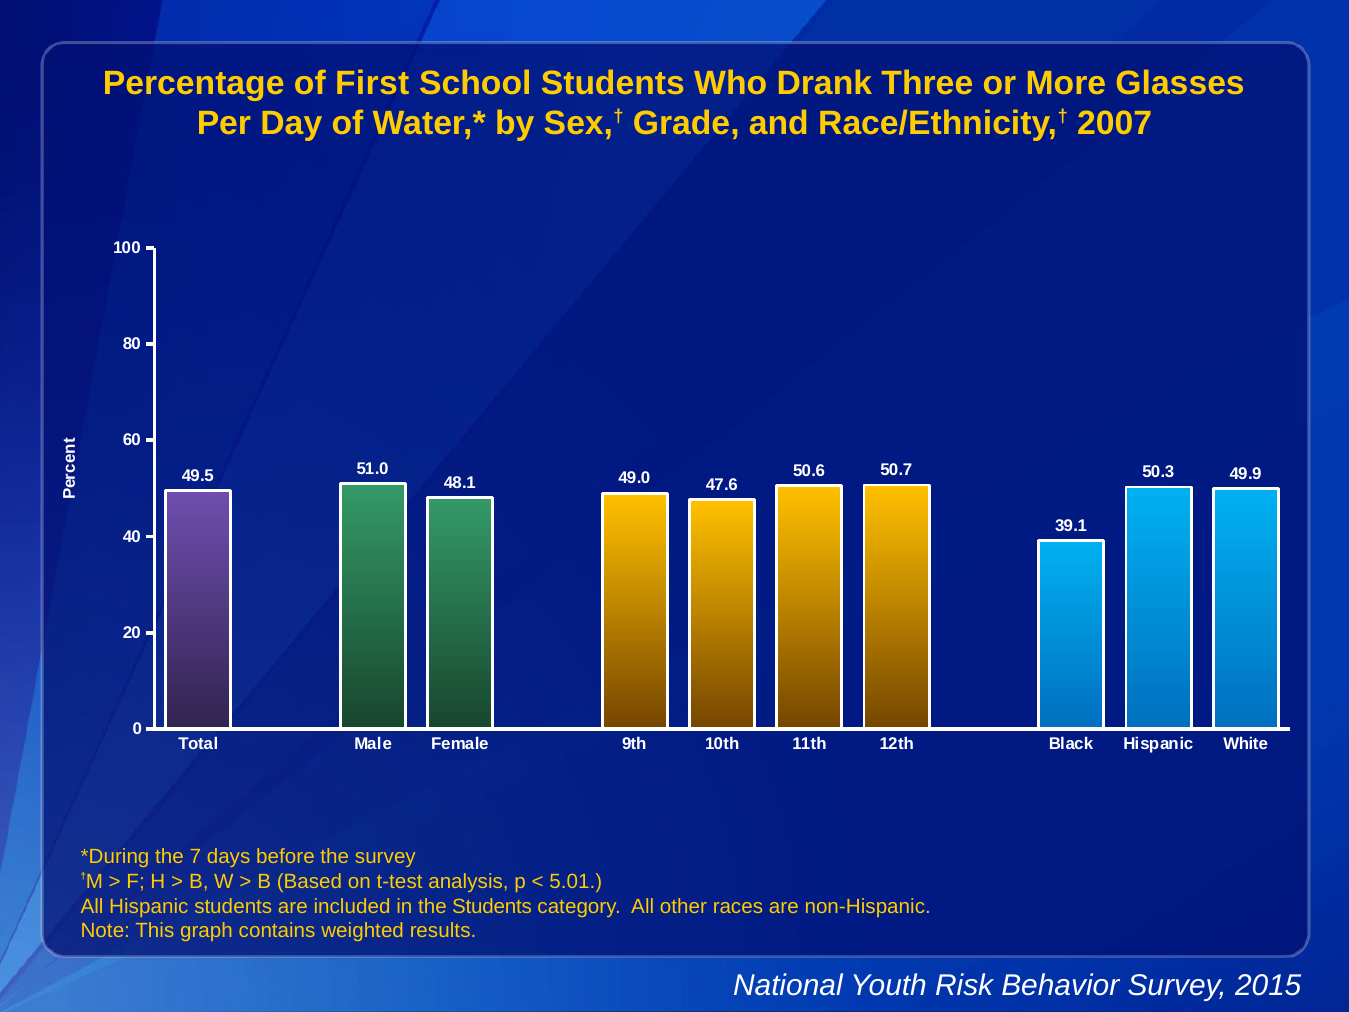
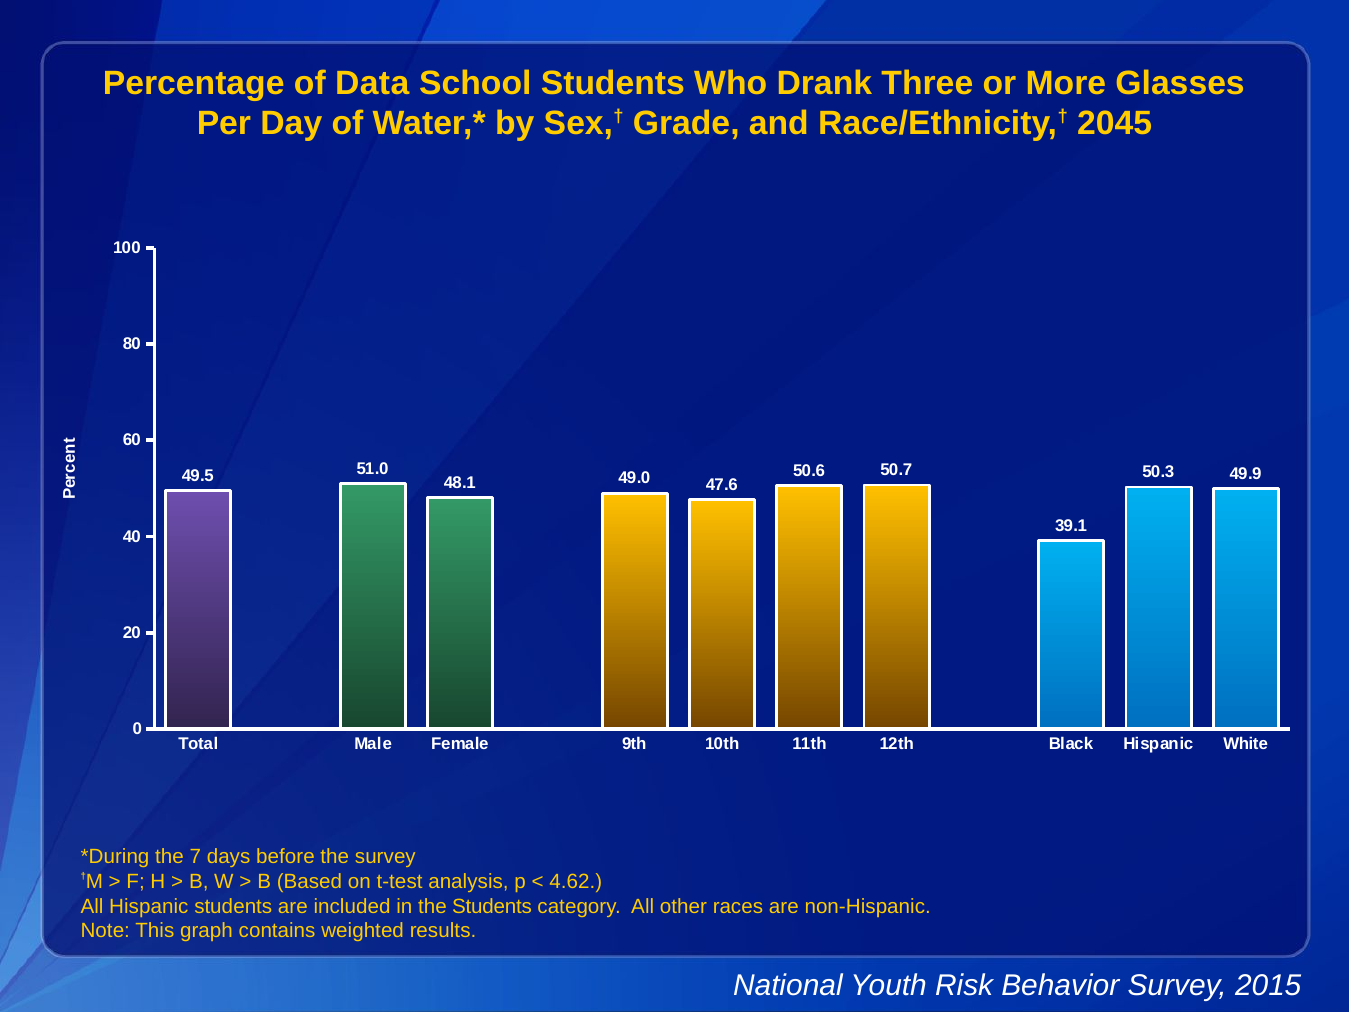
First: First -> Data (372, 83)
2007: 2007 -> 2045 (1115, 124)
5.01: 5.01 -> 4.62 (576, 881)
